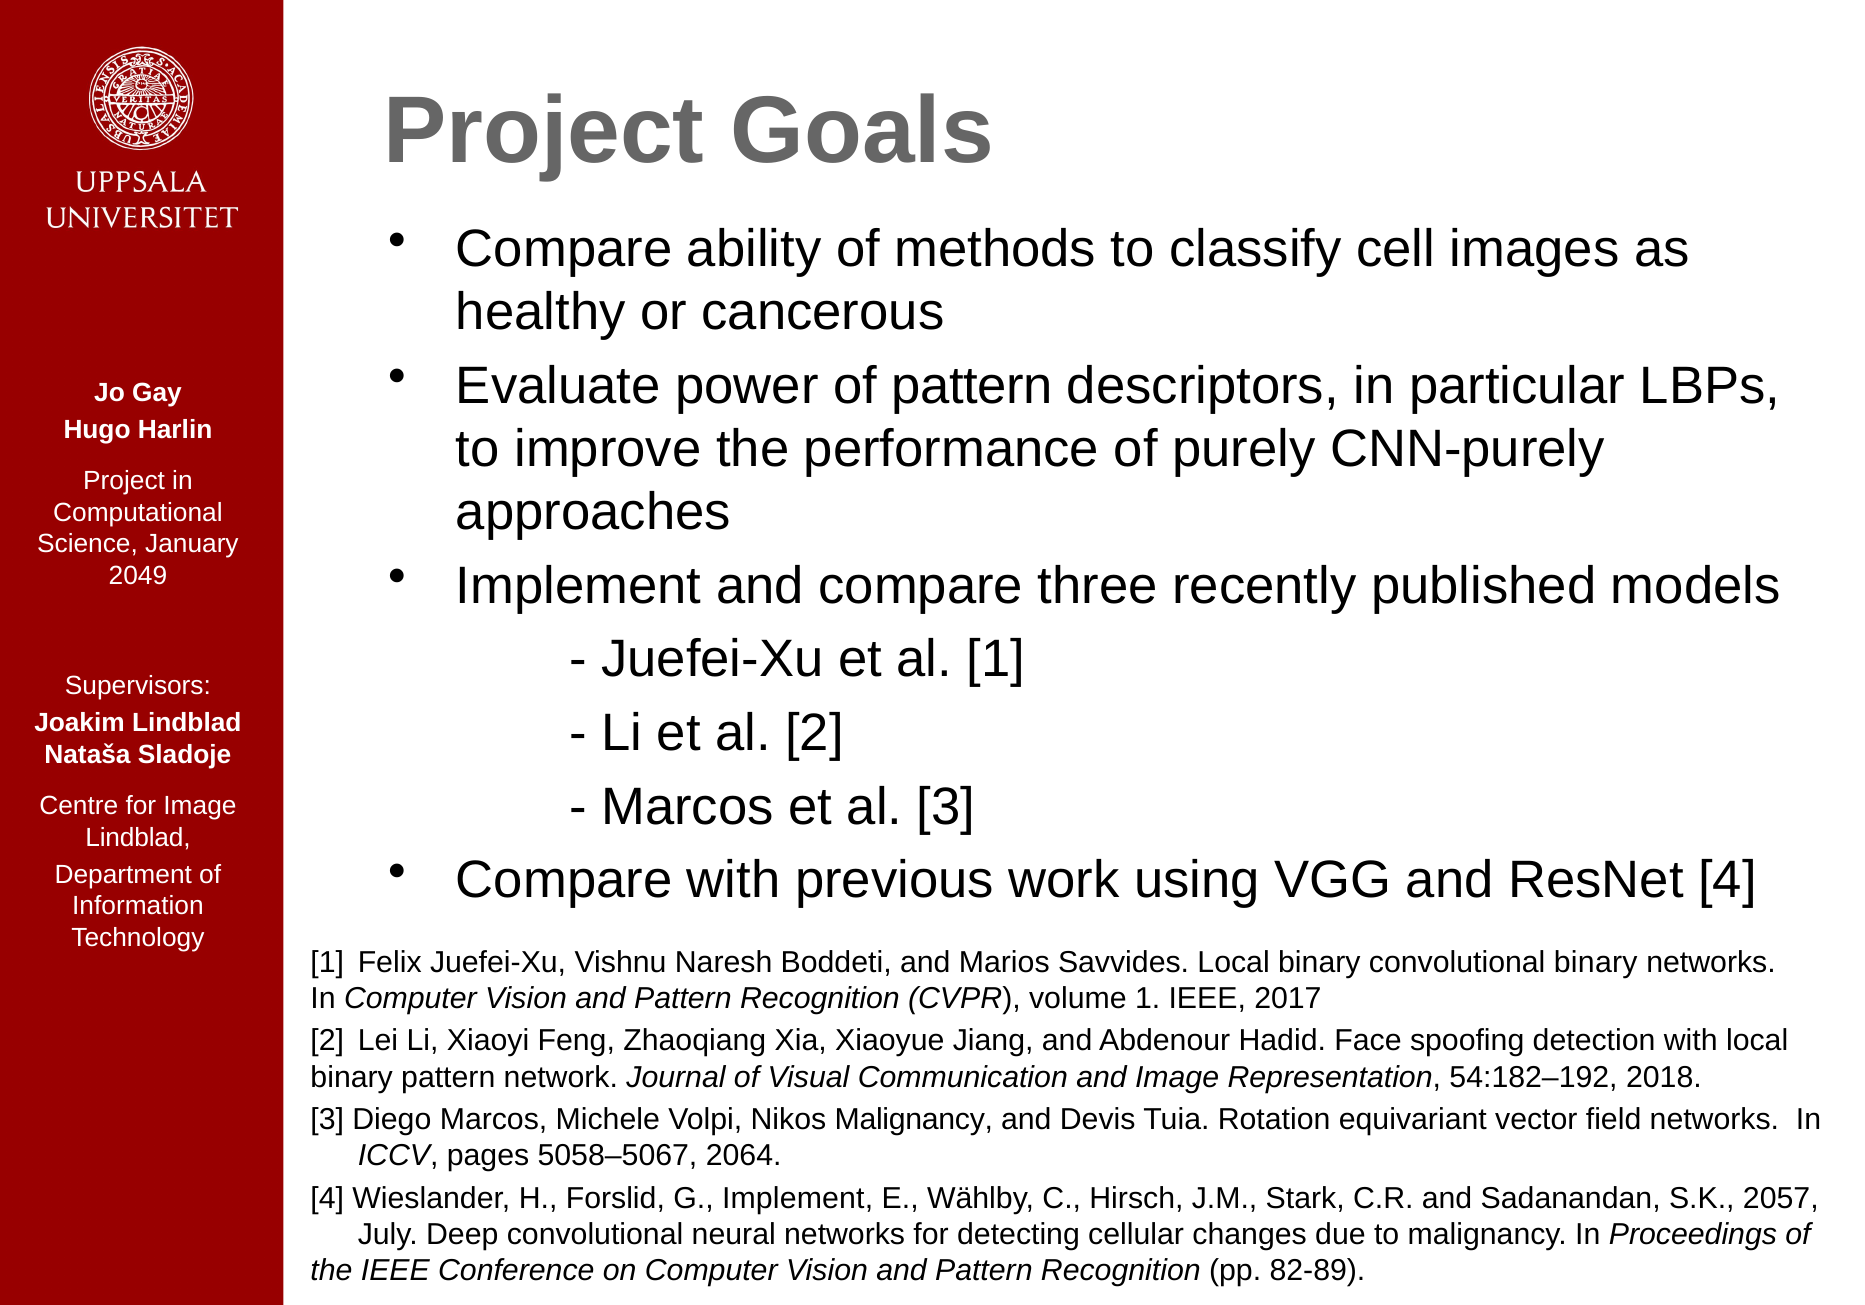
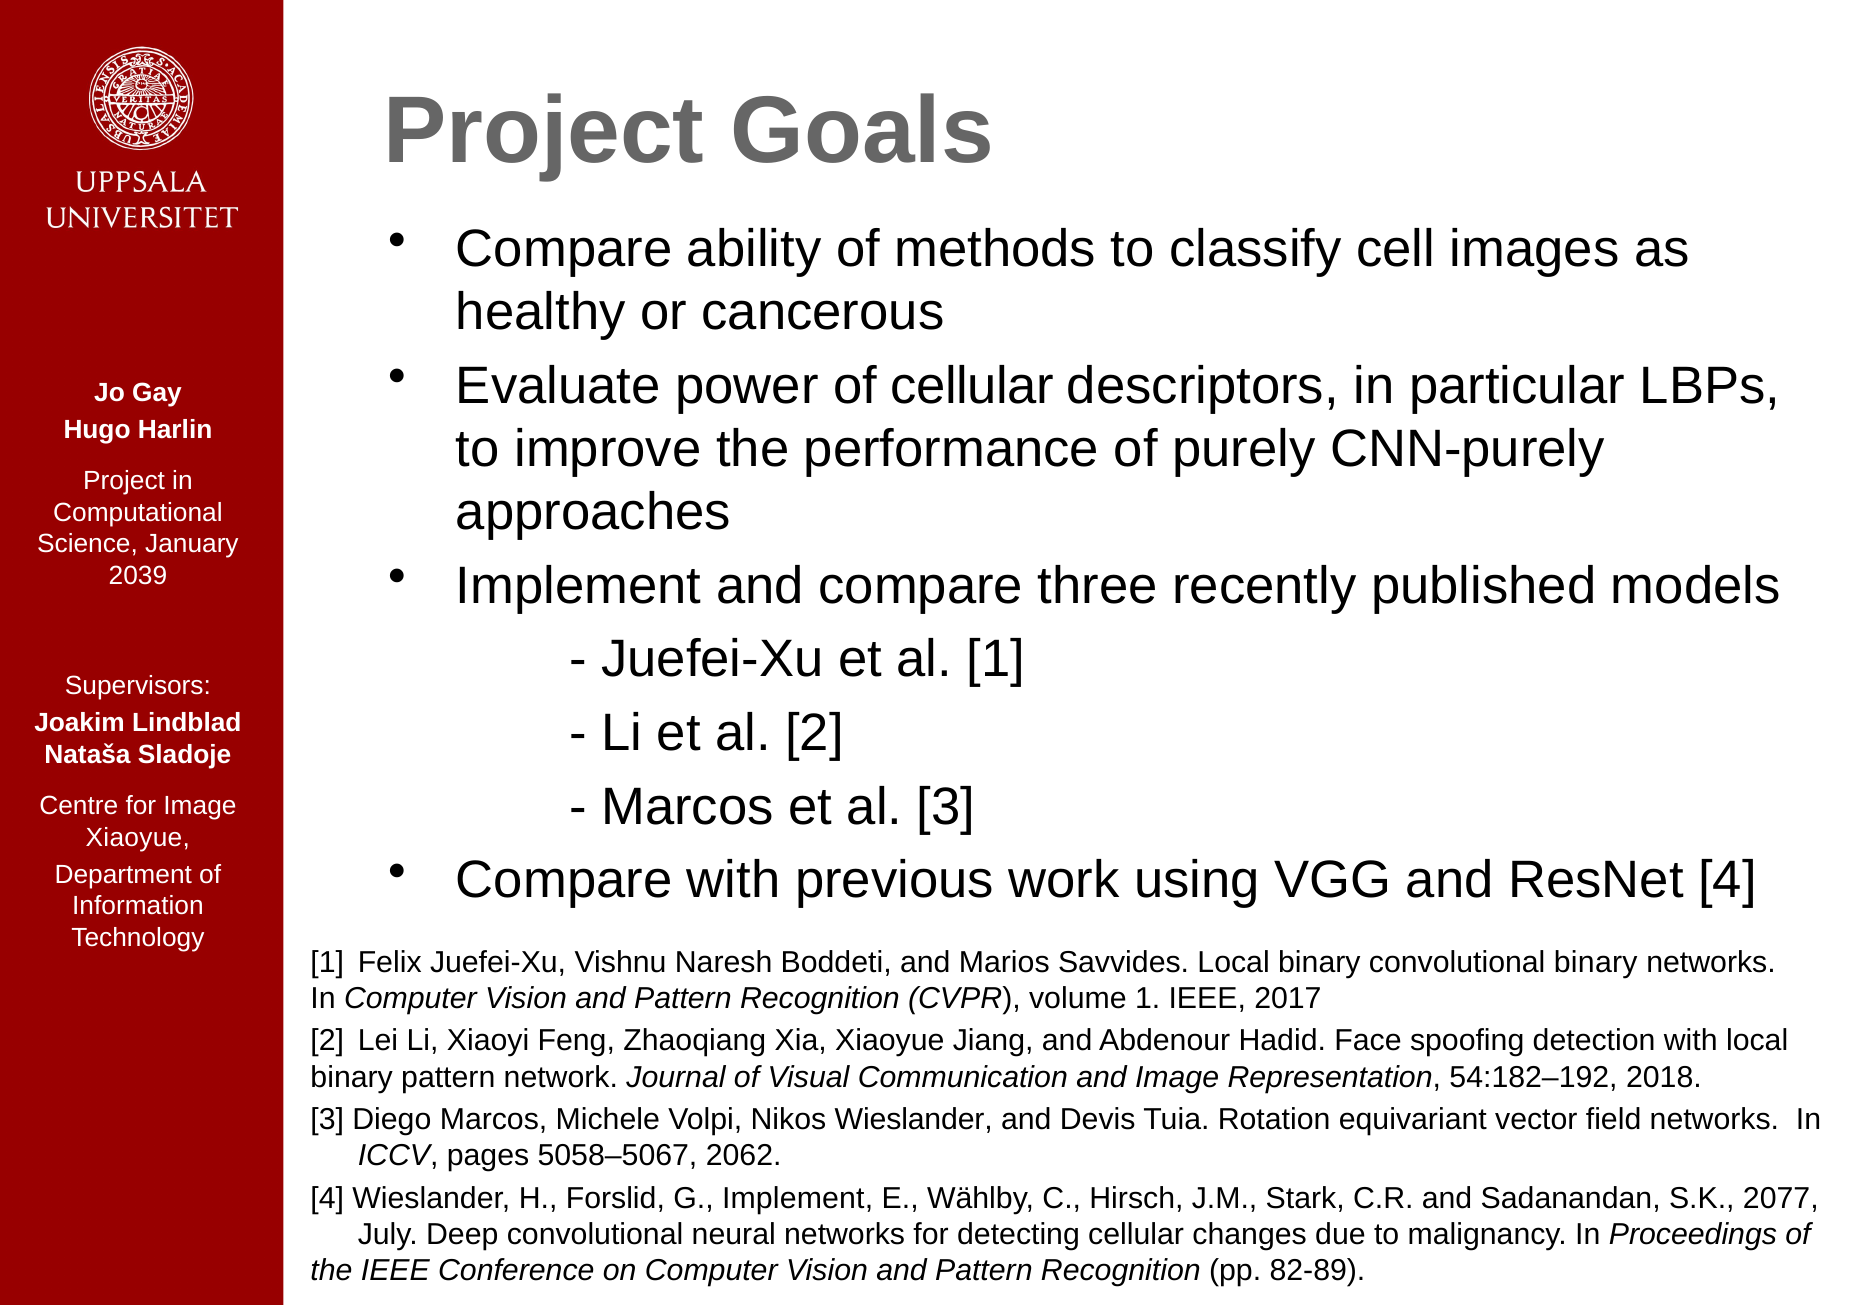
of pattern: pattern -> cellular (972, 386)
2049: 2049 -> 2039 (138, 576)
Lindblad: Lindblad -> Xiaoyue (138, 838)
Nikos Malignancy: Malignancy -> Wieslander (914, 1120)
2064: 2064 -> 2062 (744, 1156)
2057: 2057 -> 2077 (1781, 1199)
